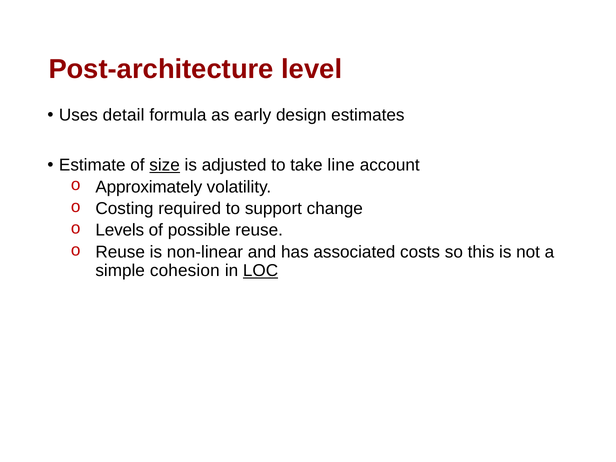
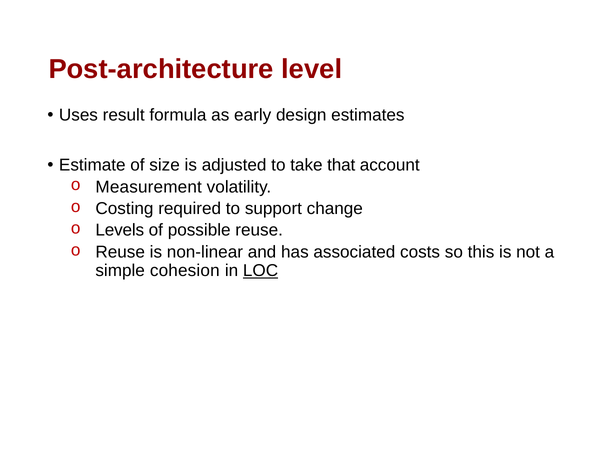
detail: detail -> result (124, 115)
size underline: present -> none (165, 165)
line: line -> that (341, 165)
Approximately: Approximately -> Measurement (149, 187)
